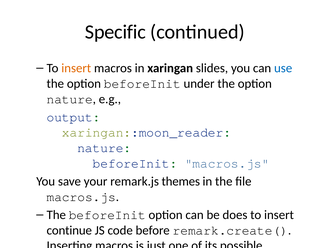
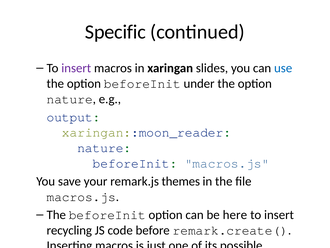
insert colour: orange -> purple (76, 68)
does: does -> here (235, 214)
continue: continue -> recycling (69, 230)
